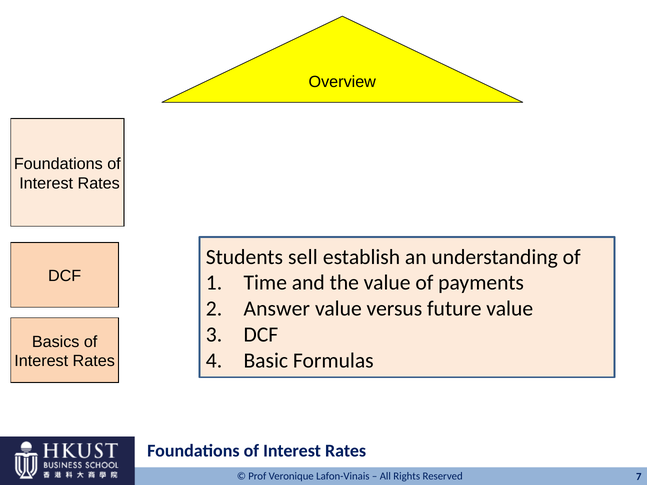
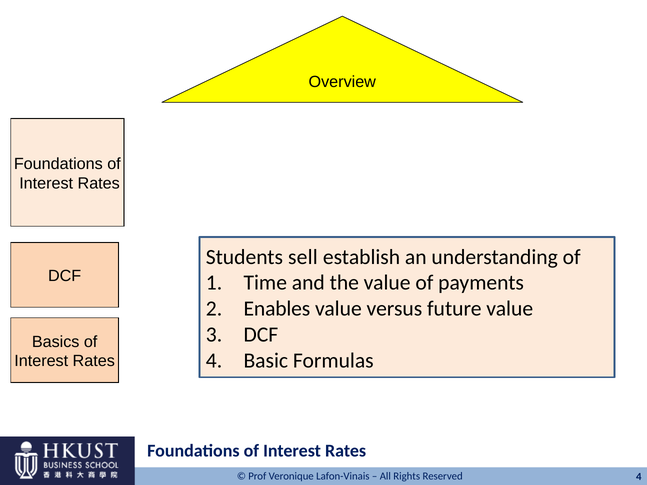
Answer: Answer -> Enables (277, 309)
7: 7 -> 4 (639, 477)
